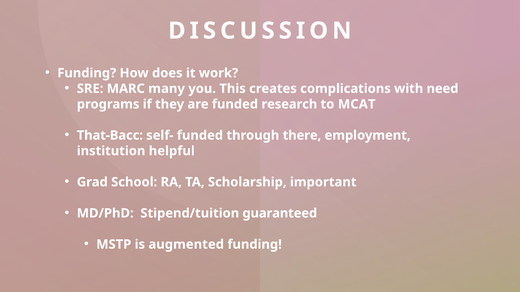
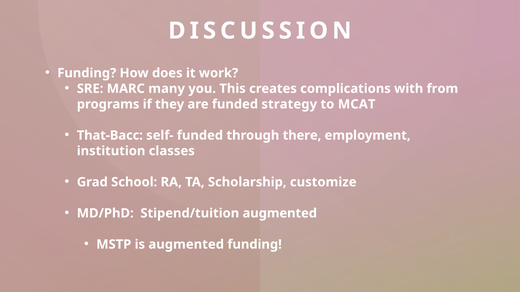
need: need -> from (442, 89)
research: research -> strategy (289, 104)
helpful: helpful -> classes (172, 151)
important: important -> customize (323, 182)
Stipend/tuition guaranteed: guaranteed -> augmented (280, 214)
